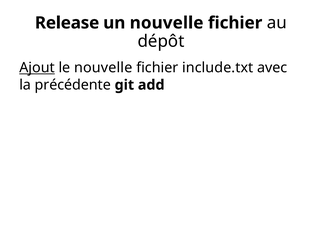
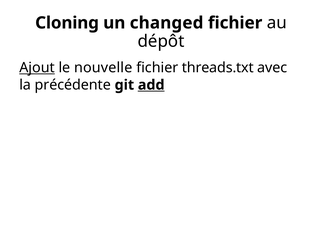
Release: Release -> Cloning (67, 23)
un nouvelle: nouvelle -> changed (167, 23)
include.txt: include.txt -> threads.txt (218, 68)
add underline: none -> present (151, 85)
